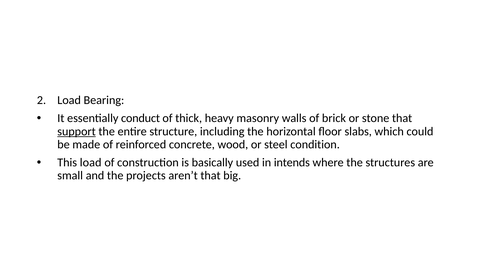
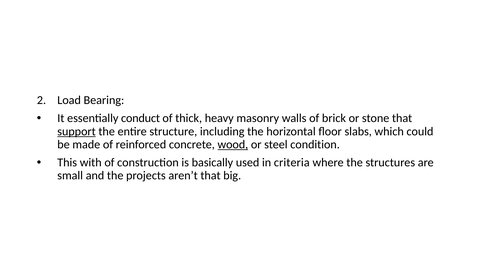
wood underline: none -> present (233, 145)
This load: load -> with (91, 163)
intends: intends -> criteria (292, 163)
